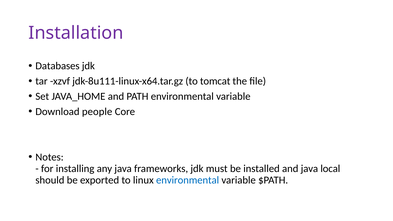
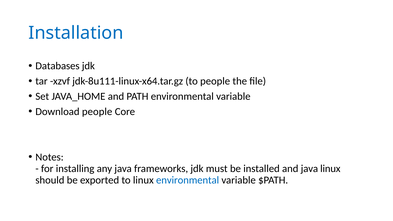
Installation colour: purple -> blue (76, 33)
to tomcat: tomcat -> people (215, 81)
java local: local -> linux (330, 169)
